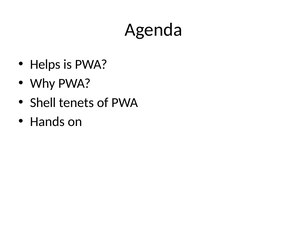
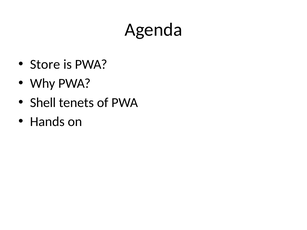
Helps: Helps -> Store (45, 64)
